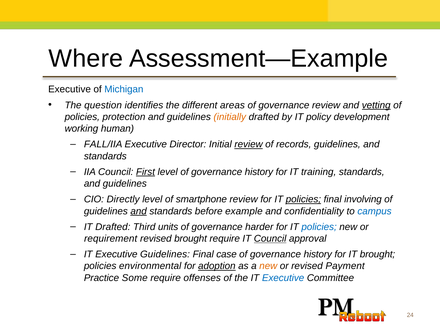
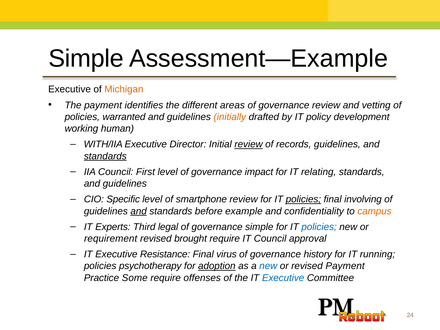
Where: Where -> Simple (86, 59)
Michigan colour: blue -> orange (124, 89)
The question: question -> payment (103, 105)
vetting underline: present -> none (376, 105)
protection: protection -> warranted (124, 117)
FALL/IIA: FALL/IIA -> WITH/IIA (103, 144)
standards underline: none -> present (105, 156)
First underline: present -> none (146, 172)
level of governance history: history -> impact (259, 172)
training: training -> relating (319, 172)
Directly: Directly -> Specific (123, 199)
campus colour: blue -> orange (375, 211)
IT Drafted: Drafted -> Experts (113, 227)
units: units -> legal (168, 227)
governance harder: harder -> simple (259, 227)
Council underline: present -> none (270, 239)
Executive Guidelines: Guidelines -> Resistance (165, 254)
case: case -> virus (227, 254)
IT brought: brought -> running (378, 254)
environmental: environmental -> psychotherapy (150, 266)
new colour: orange -> blue (268, 266)
